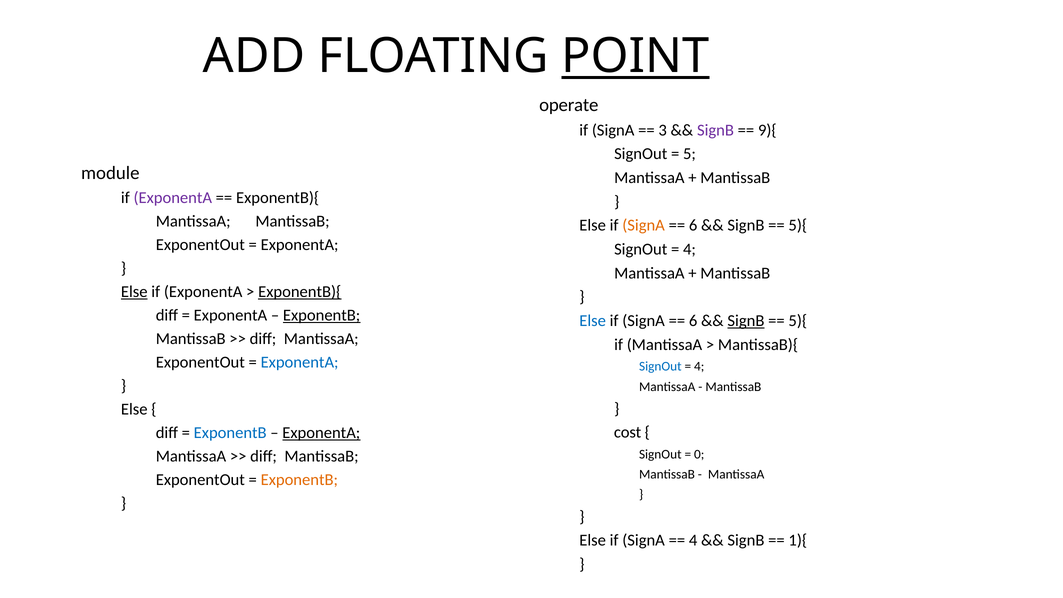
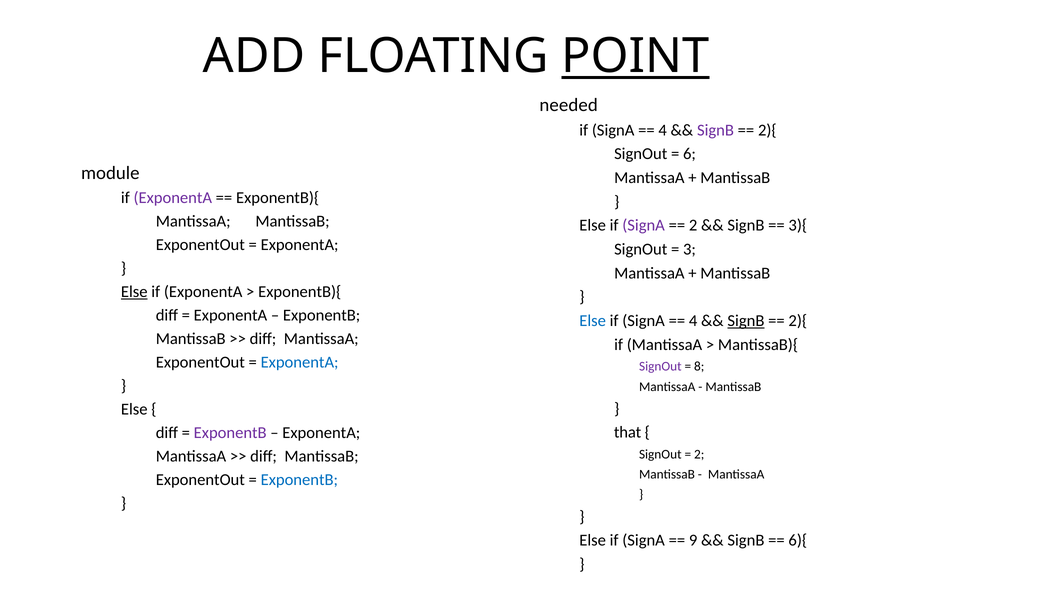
operate: operate -> needed (569, 105)
3: 3 -> 4 (663, 130)
9){: 9){ -> 2){ (767, 130)
5: 5 -> 6 (689, 154)
SignA colour: orange -> purple (644, 225)
6: 6 -> 2 (693, 225)
5){: 5){ -> 3){ (798, 225)
4: 4 -> 3 (689, 249)
ExponentB){ underline: present -> none (300, 292)
ExponentB underline: present -> none (322, 315)
6: 6 -> 4 (693, 321)
5){: 5){ -> 2){ (798, 321)
SignOut colour: blue -> purple (660, 367)
4: 4 -> 8 (699, 367)
cost: cost -> that (628, 432)
ExponentB colour: blue -> purple (230, 433)
ExponentA underline: present -> none (321, 433)
0: 0 -> 2 (699, 454)
ExponentB colour: orange -> blue (299, 480)
4: 4 -> 9 (693, 540)
1){: 1){ -> 6){ (798, 540)
